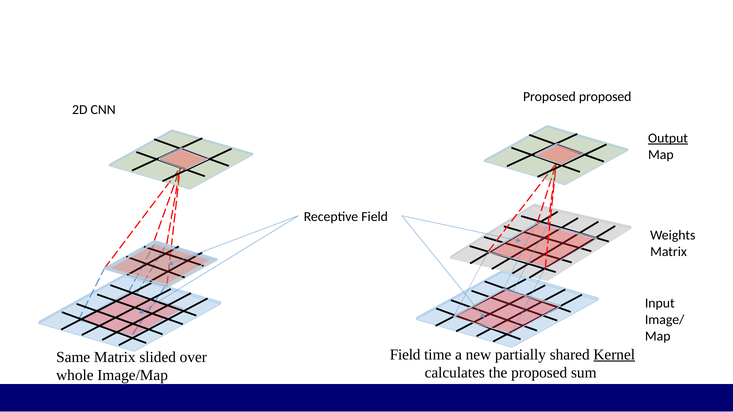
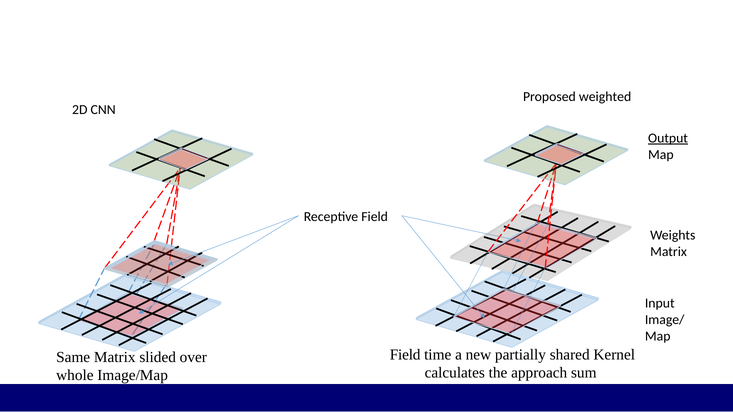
Proposed proposed: proposed -> weighted (605, 97)
Kernel underline: present -> none (614, 355)
the proposed: proposed -> approach (539, 373)
